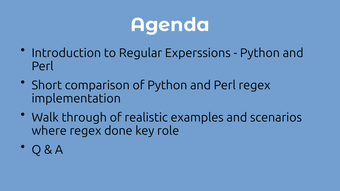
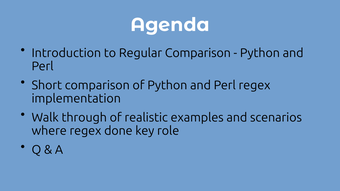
Regular Experssions: Experssions -> Comparison (198, 53)
